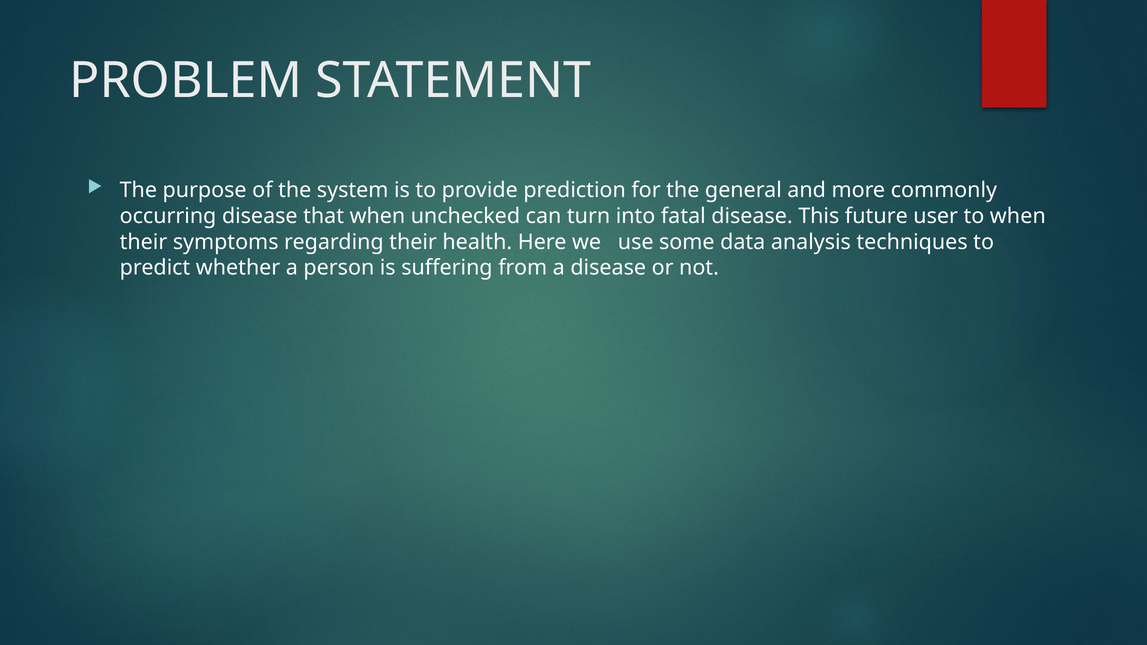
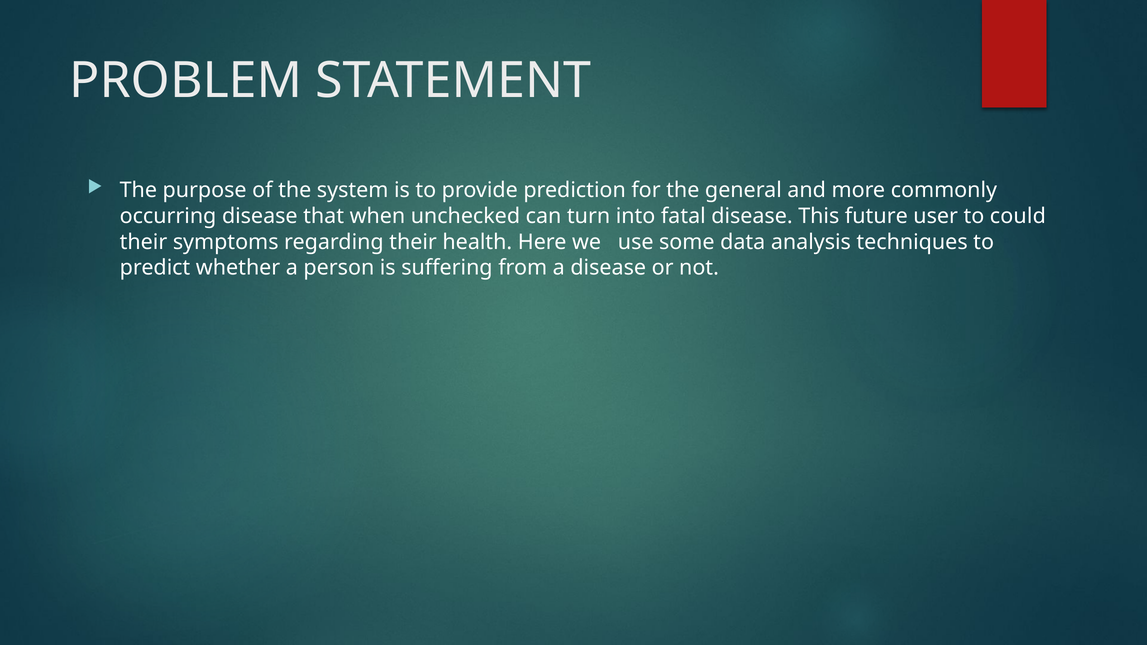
to when: when -> could (1018, 216)
